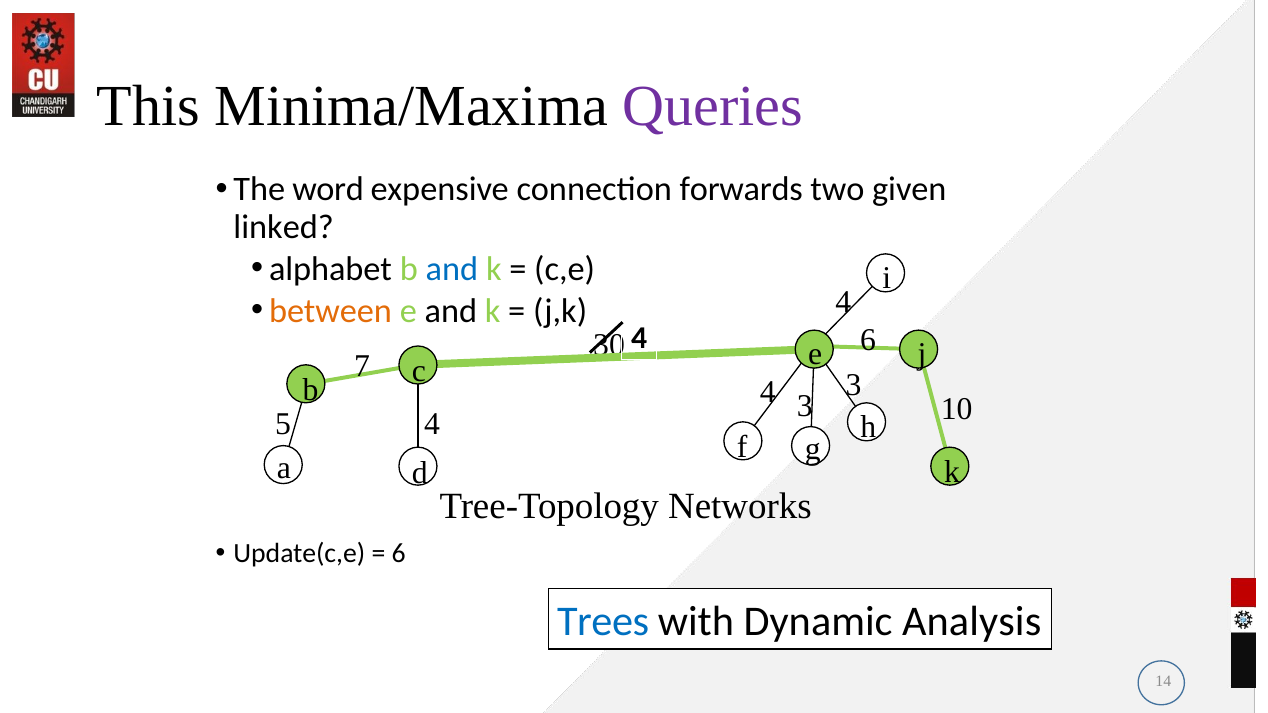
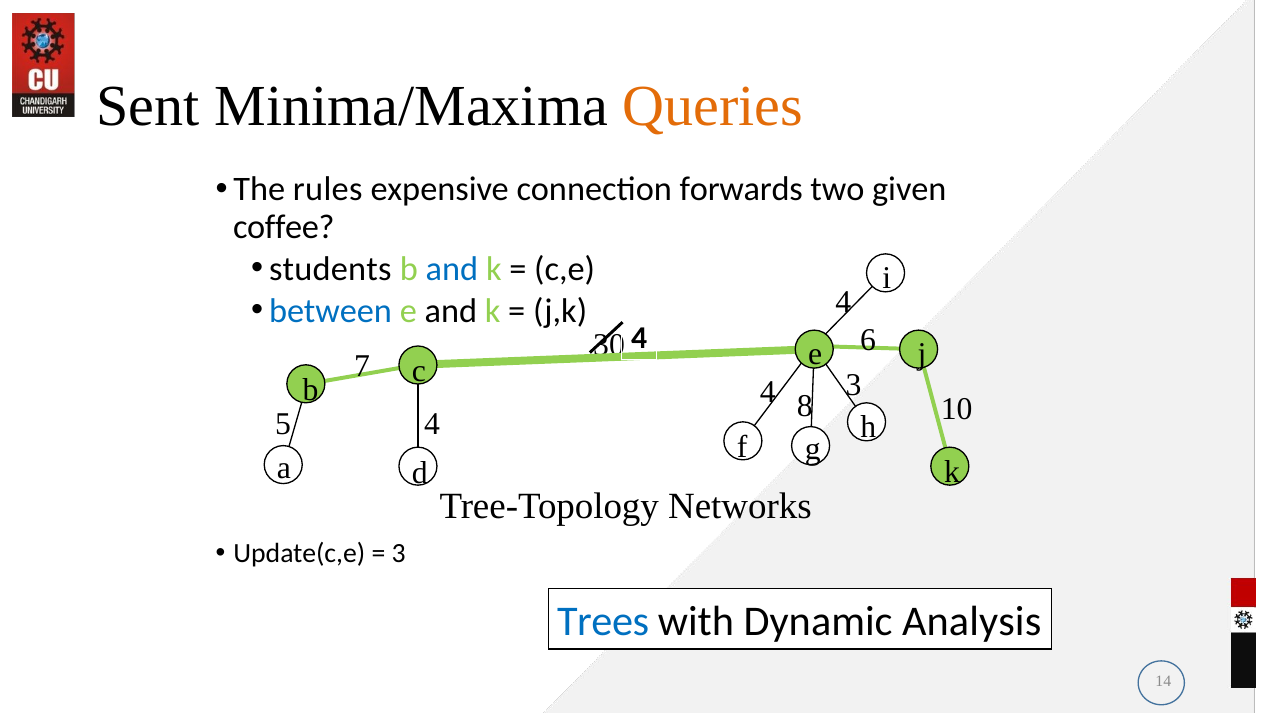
This: This -> Sent (148, 107)
Queries colour: purple -> orange (713, 107)
word: word -> rules (328, 190)
linked: linked -> coffee (284, 227)
alphabet: alphabet -> students (330, 269)
between colour: orange -> blue (330, 311)
4 3: 3 -> 8 (805, 406)
6: 6 -> 3 (399, 554)
